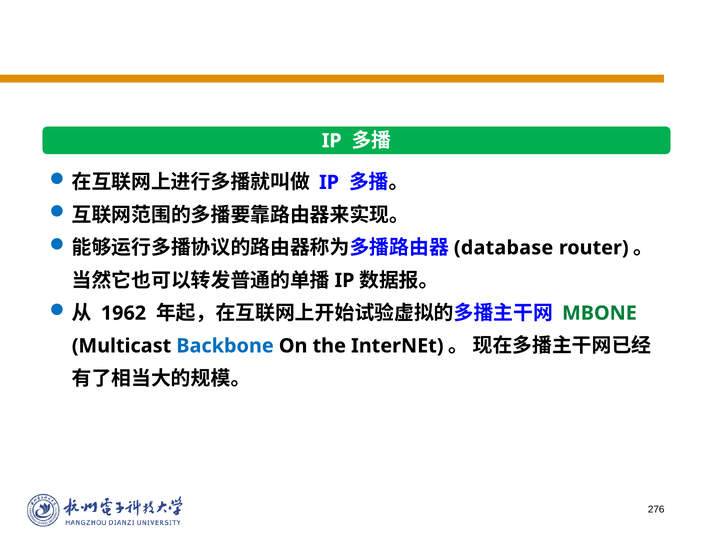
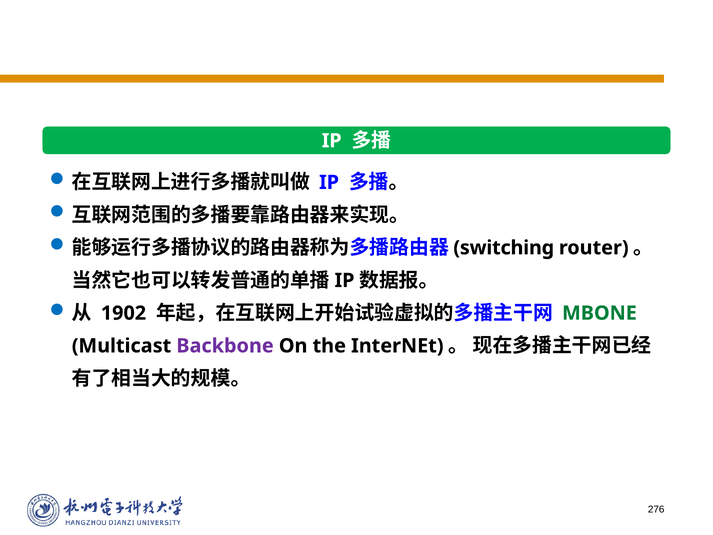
database: database -> switching (504, 248)
1962: 1962 -> 1902 (123, 313)
Backbone colour: blue -> purple (225, 346)
